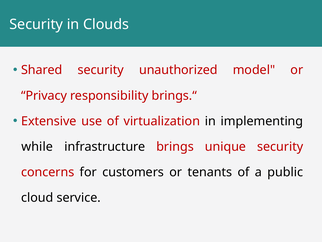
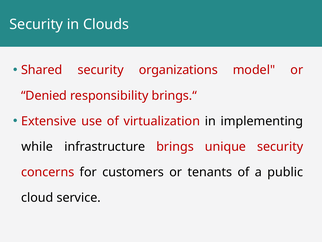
unauthorized: unauthorized -> organizations (178, 70)
Privacy: Privacy -> Denied (44, 95)
